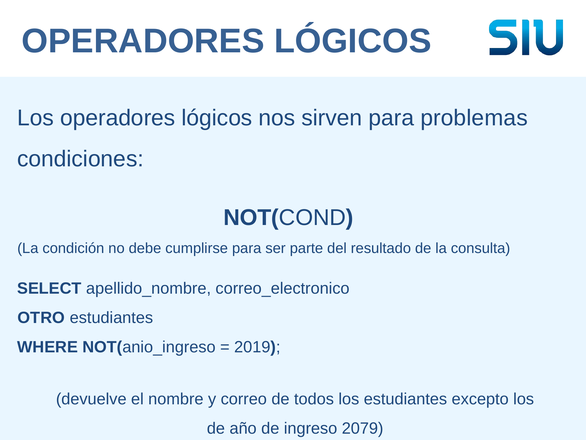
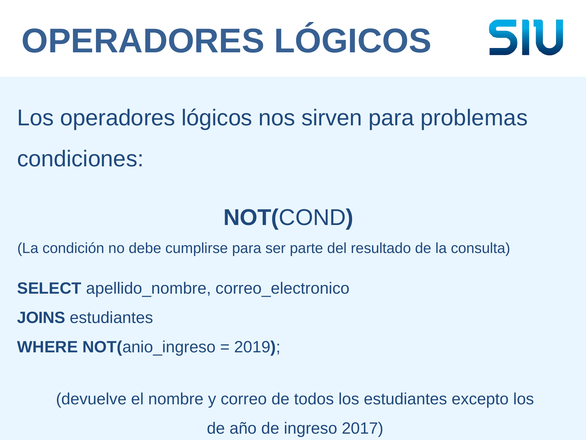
OTRO: OTRO -> JOINS (41, 318)
2079: 2079 -> 2017 (363, 428)
